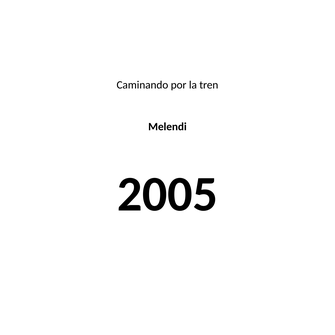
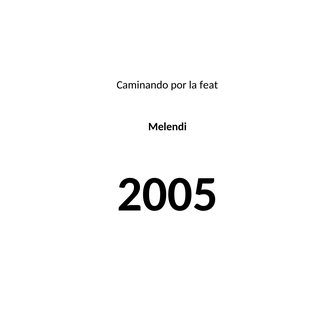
tren: tren -> feat (209, 85)
